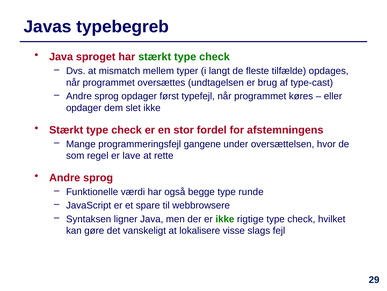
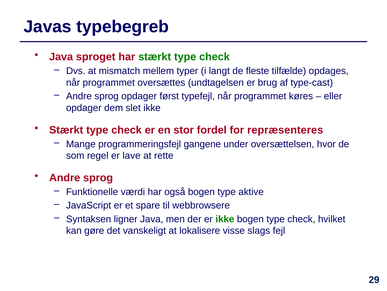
afstemningens: afstemningens -> repræsenteres (285, 130)
også begge: begge -> bogen (201, 191)
runde: runde -> aktive (251, 191)
ikke rigtige: rigtige -> bogen (250, 219)
